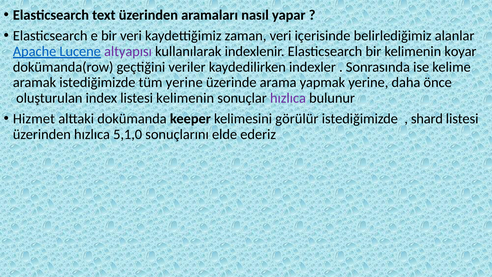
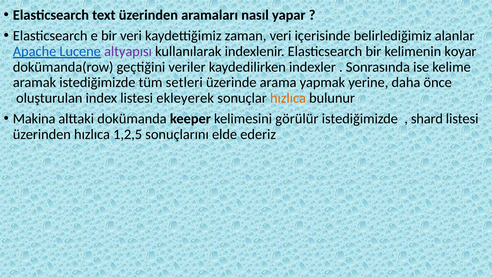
tüm yerine: yerine -> setleri (184, 83)
listesi kelimenin: kelimenin -> ekleyerek (185, 98)
hızlıca colour: purple -> orange (288, 98)
Hizmet: Hizmet -> Makina (34, 119)
5,1,0: 5,1,0 -> 1,2,5 (128, 134)
